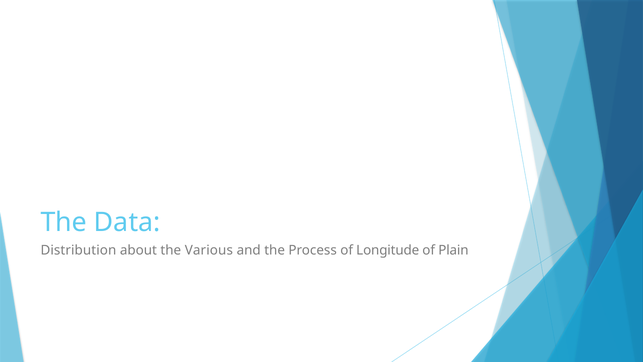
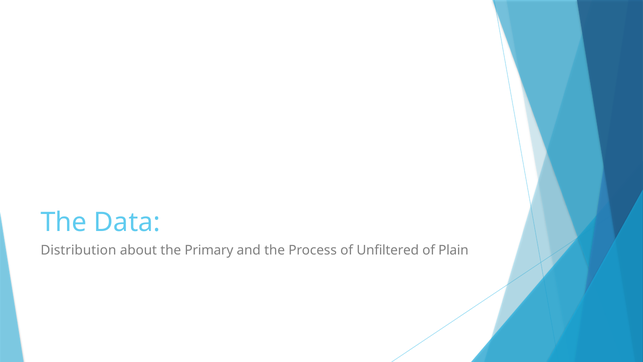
Various: Various -> Primary (209, 250)
Longitude: Longitude -> Unfiltered (388, 250)
